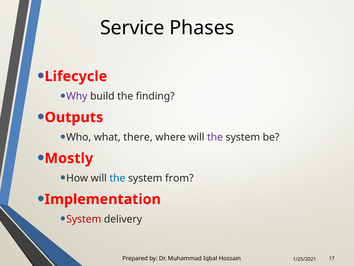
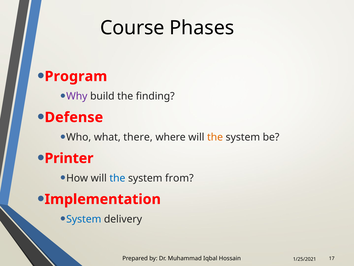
Service: Service -> Course (132, 28)
Lifecycle: Lifecycle -> Program (76, 76)
Outputs: Outputs -> Defense (74, 117)
the colour: purple -> orange (215, 137)
Mostly: Mostly -> Printer (69, 158)
System colour: red -> blue (84, 219)
